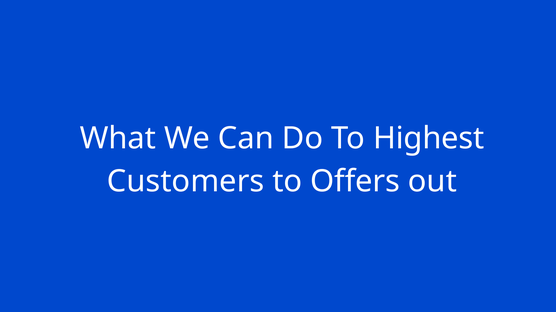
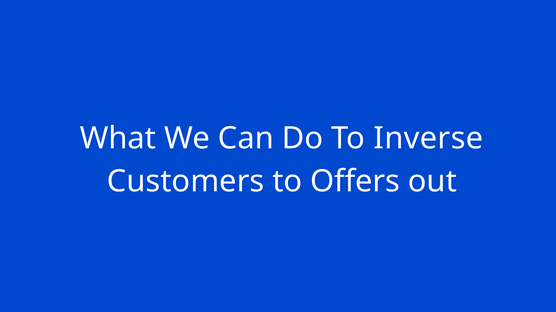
Highest: Highest -> Inverse (428, 139)
